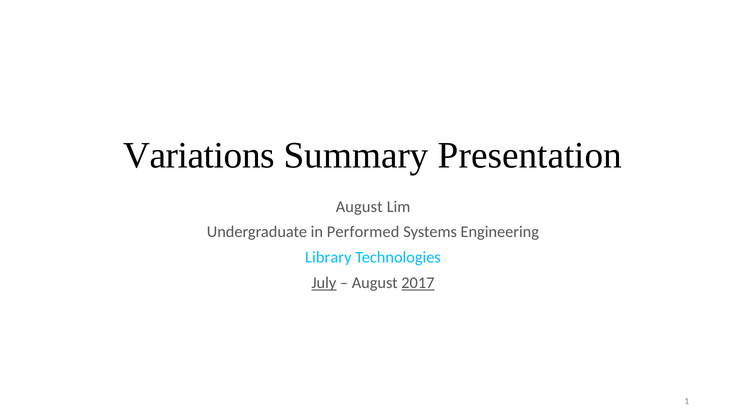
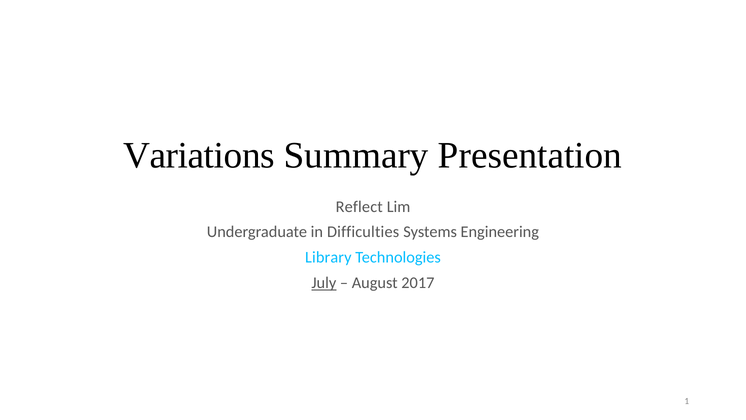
August: August -> Reflect (359, 206)
Performed: Performed -> Difficulties (363, 232)
2017 underline: present -> none (418, 283)
